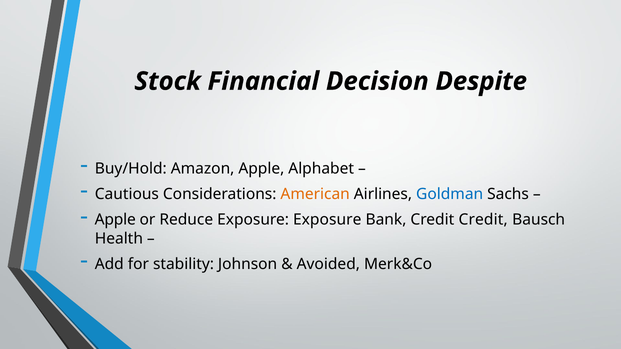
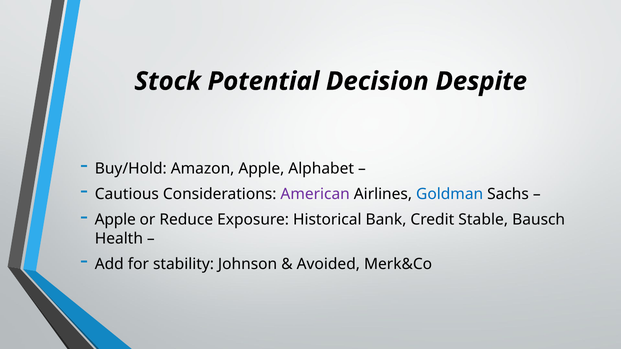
Financial: Financial -> Potential (263, 81)
American colour: orange -> purple (315, 194)
Exposure Exposure: Exposure -> Historical (327, 220)
Credit Credit: Credit -> Stable (483, 220)
